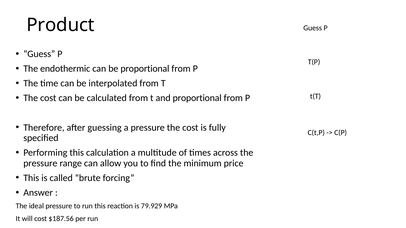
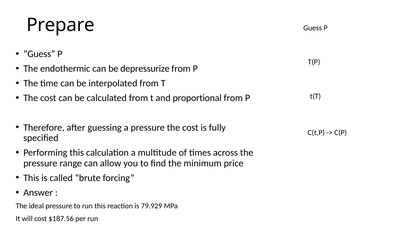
Product: Product -> Prepare (61, 25)
be proportional: proportional -> depressurize (145, 69)
